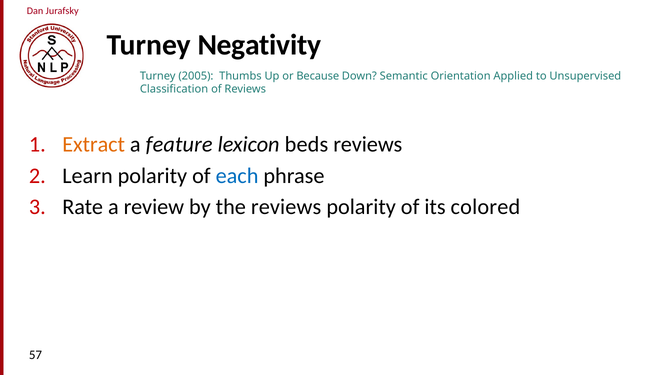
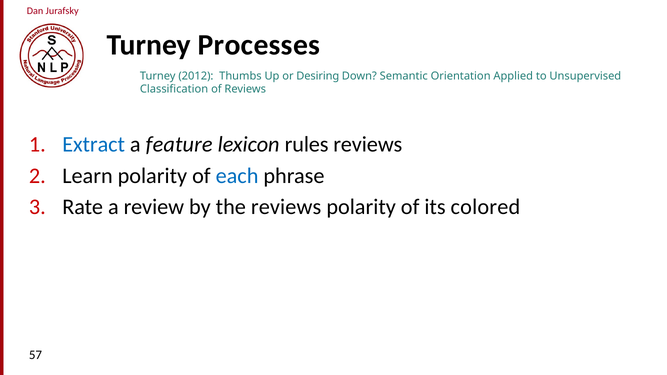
Negativity: Negativity -> Processes (259, 45)
2005: 2005 -> 2012 (196, 76)
Because: Because -> Desiring (318, 76)
Extract colour: orange -> blue (94, 145)
beds: beds -> rules (307, 145)
